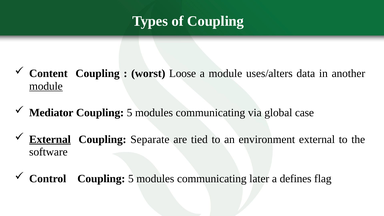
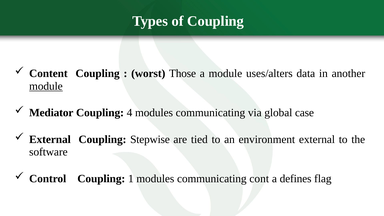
Loose: Loose -> Those (183, 74)
5: 5 -> 4 (130, 113)
External underline: present -> none (50, 139)
Separate: Separate -> Stepwise (150, 139)
Control Coupling 5: 5 -> 1 (131, 179)
later: later -> cont (259, 179)
